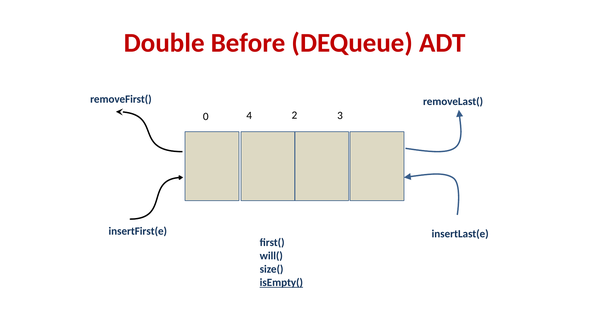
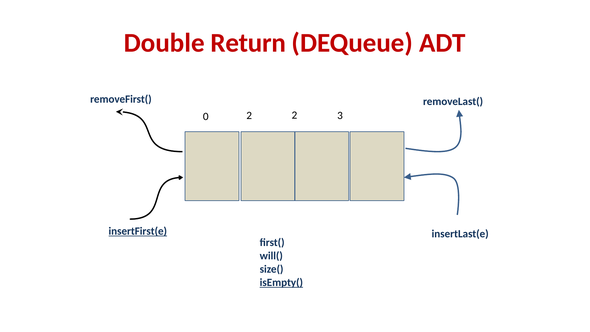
Before: Before -> Return (248, 43)
0 4: 4 -> 2 (249, 115)
insertFirst(e underline: none -> present (138, 231)
